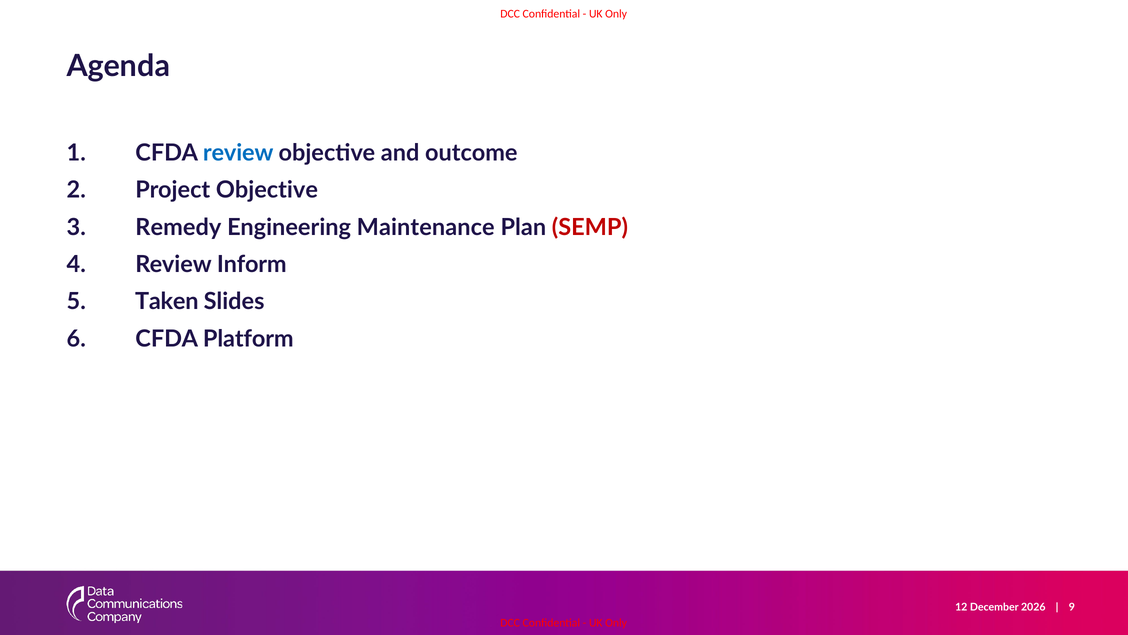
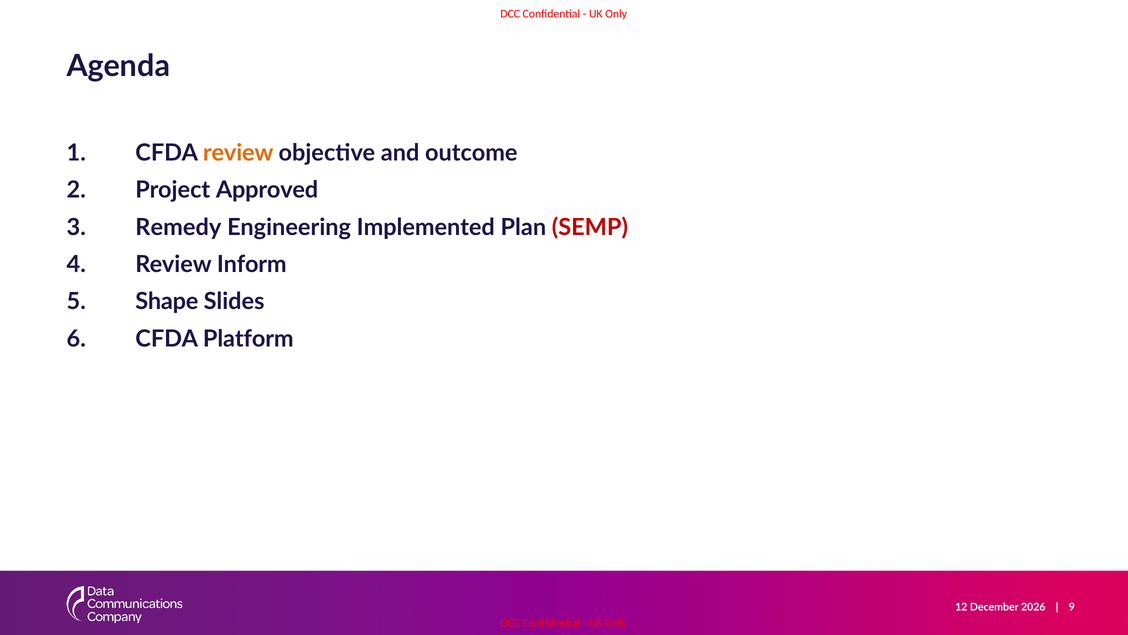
review colour: blue -> orange (238, 153)
Project Objective: Objective -> Approved (267, 190)
Maintenance: Maintenance -> Implemented (426, 227)
Taken: Taken -> Shape (167, 301)
